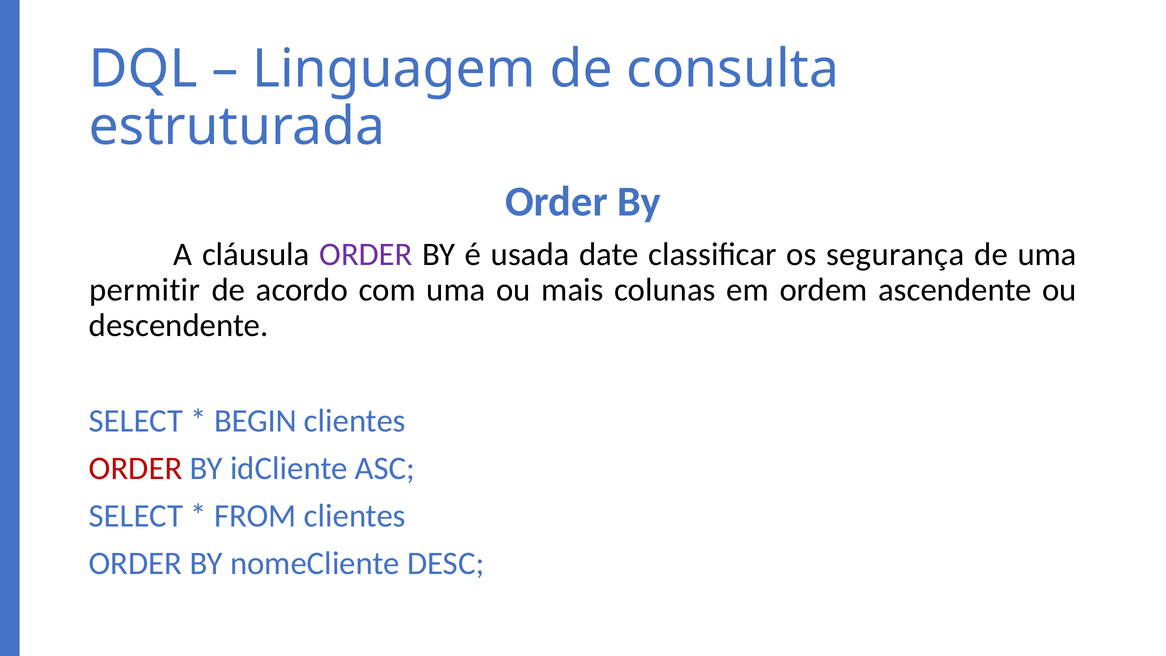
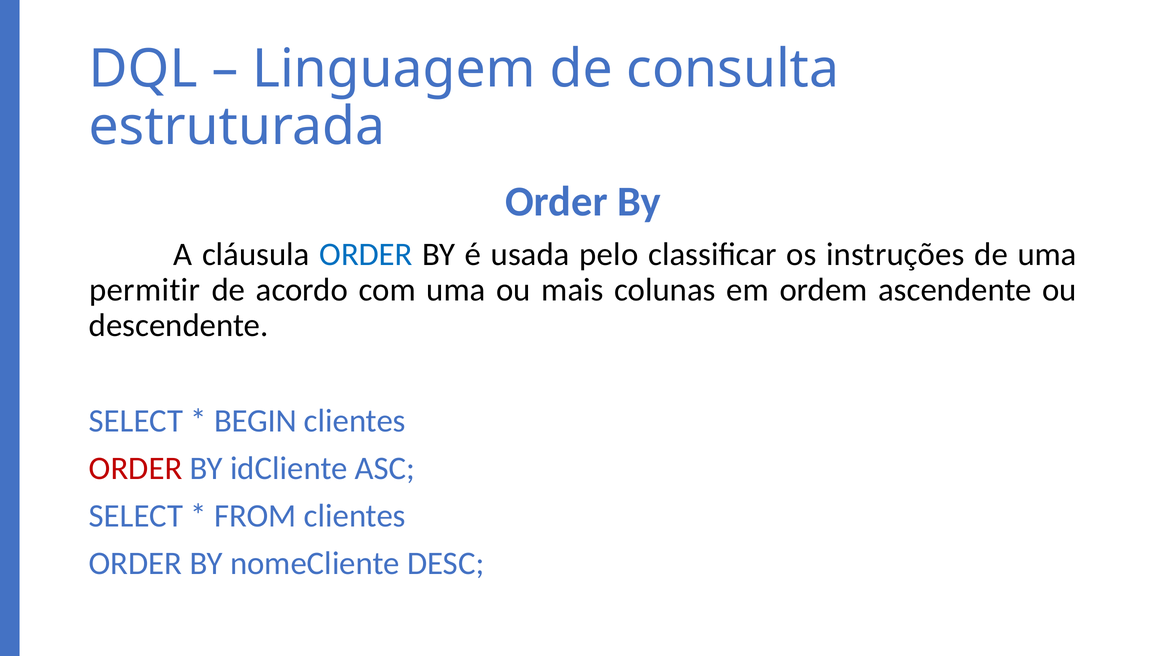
ORDER colour: purple -> blue (366, 255)
date: date -> pelo (609, 255)
segurança: segurança -> instruções (895, 255)
